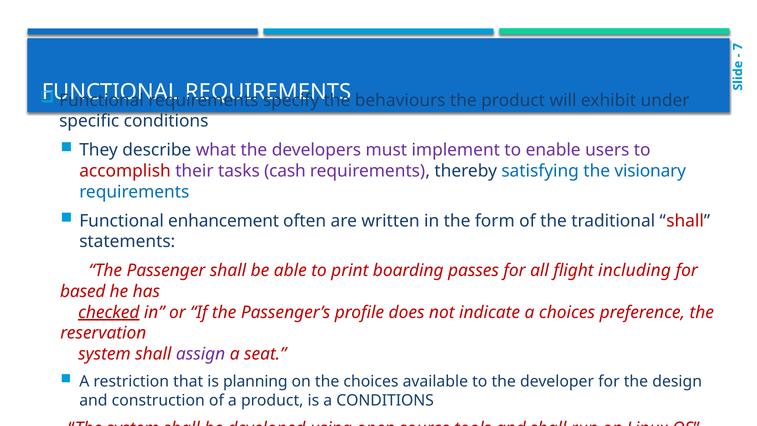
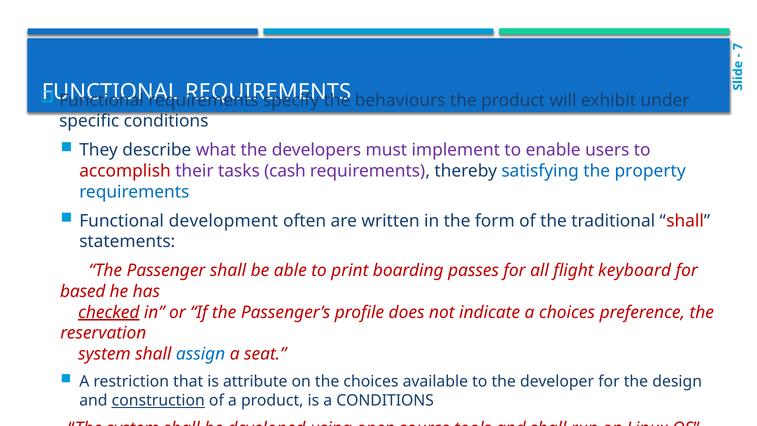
visionary: visionary -> property (650, 171)
enhancement: enhancement -> development (223, 221)
including: including -> keyboard (635, 271)
assign colour: purple -> blue (201, 354)
planning: planning -> attribute (255, 381)
construction underline: none -> present (158, 400)
